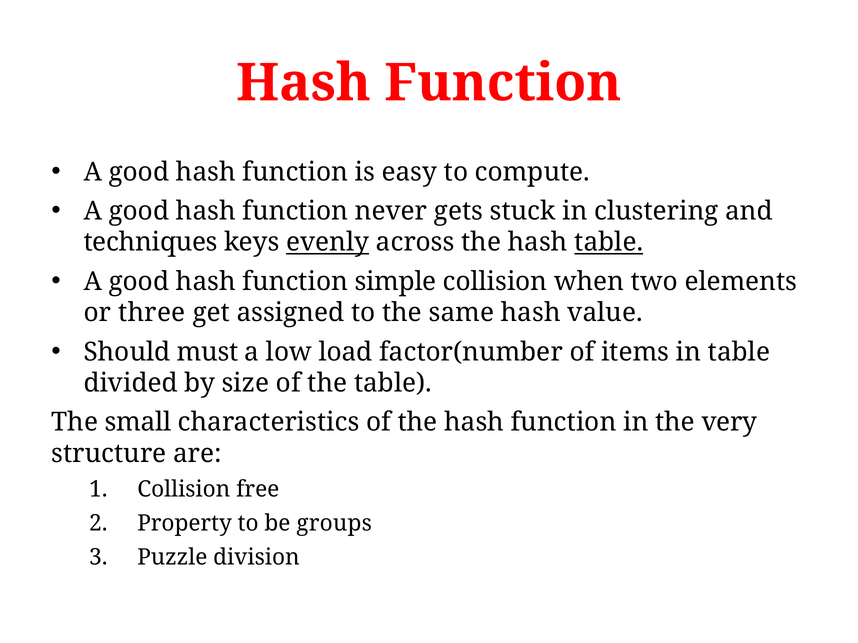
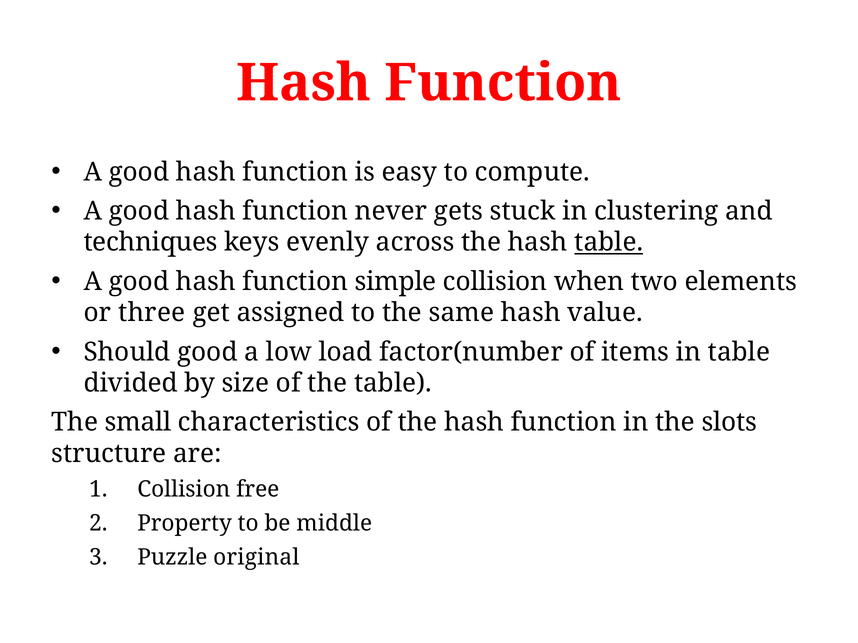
evenly underline: present -> none (328, 243)
Should must: must -> good (207, 352)
very: very -> slots (729, 423)
groups: groups -> middle (334, 524)
division: division -> original (256, 558)
